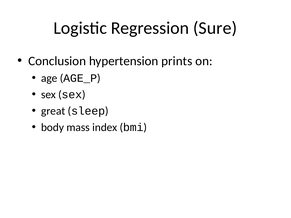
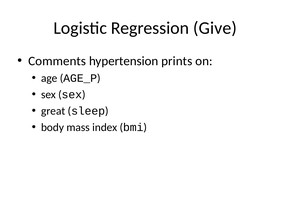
Sure: Sure -> Give (215, 28)
Conclusion: Conclusion -> Comments (57, 61)
